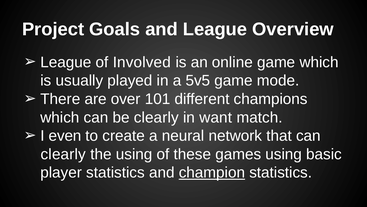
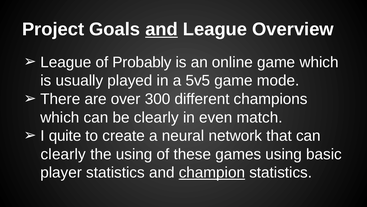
and underline: none -> present (162, 29)
Involved: Involved -> Probably (142, 62)
101: 101 -> 300 (158, 99)
want: want -> even (216, 117)
even: even -> quite (65, 135)
